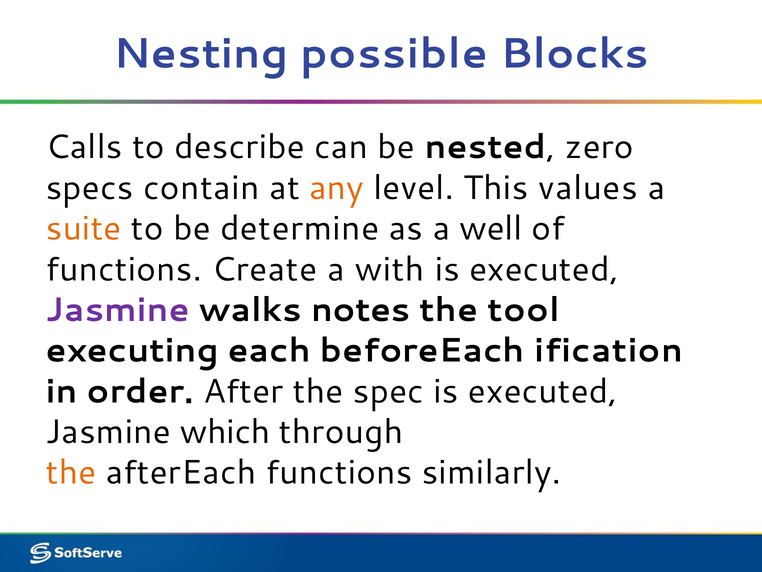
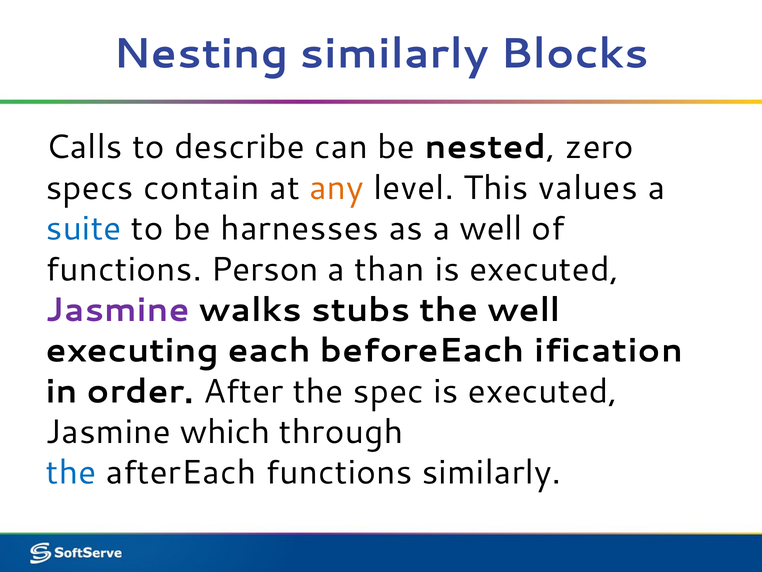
Nesting possible: possible -> similarly (394, 54)
suite colour: orange -> blue (84, 228)
determine: determine -> harnesses (300, 228)
Create: Create -> Person (265, 269)
with: with -> than (390, 269)
notes: notes -> stubs (361, 310)
the tool: tool -> well (524, 310)
the colour: orange -> blue (71, 472)
